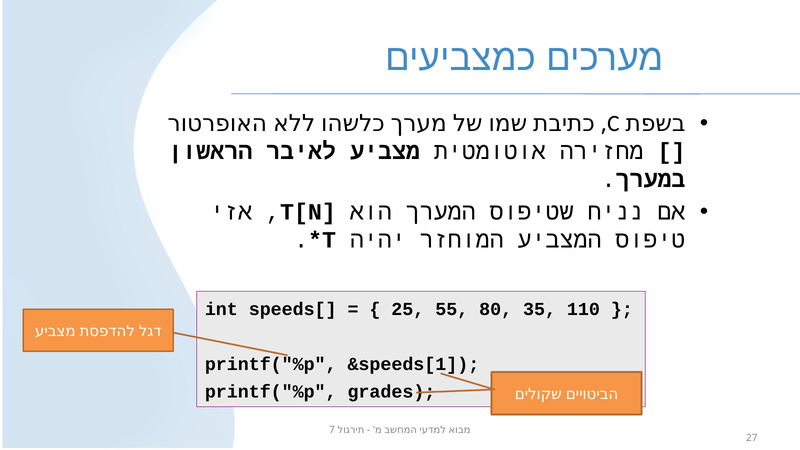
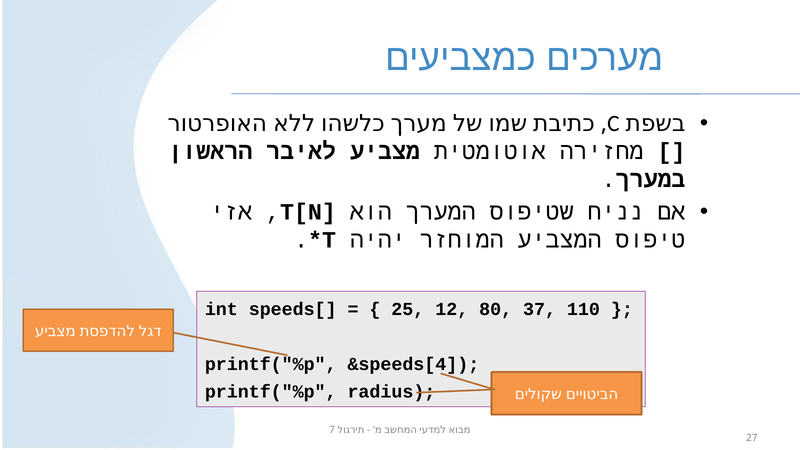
55: 55 -> 12 (452, 309)
35: 35 -> 37 (540, 309)
&speeds[1: &speeds[1 -> &speeds[4 (413, 364)
grades: grades -> radius (391, 392)
